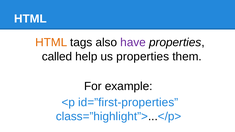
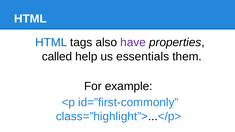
HTML colour: orange -> blue (51, 43)
us properties: properties -> essentials (143, 57)
id=”first-properties: id=”first-properties -> id=”first-commonly (128, 102)
